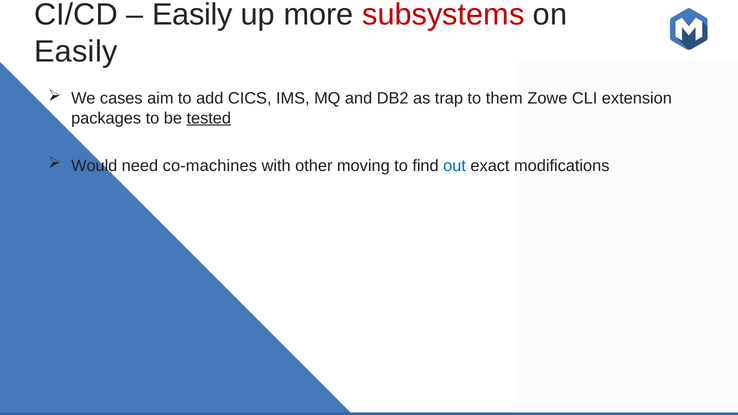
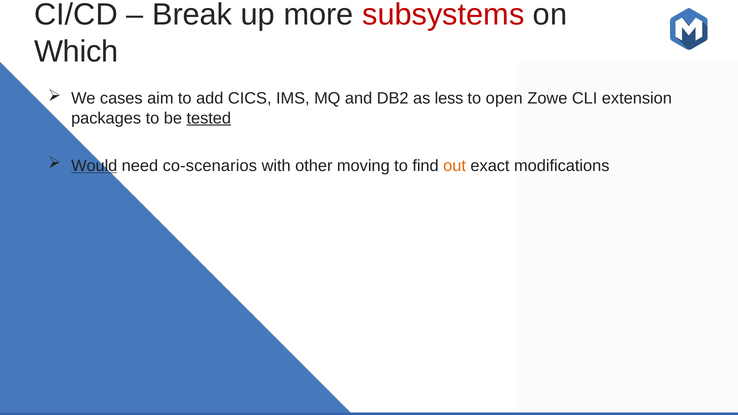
Easily: Easily -> Break (192, 15)
Easily: Easily -> Which (76, 51)
trap: trap -> less (449, 99)
them: them -> open (504, 99)
Would underline: none -> present (94, 166)
co-machines: co-machines -> co-scenarios (210, 166)
out colour: blue -> orange (455, 166)
